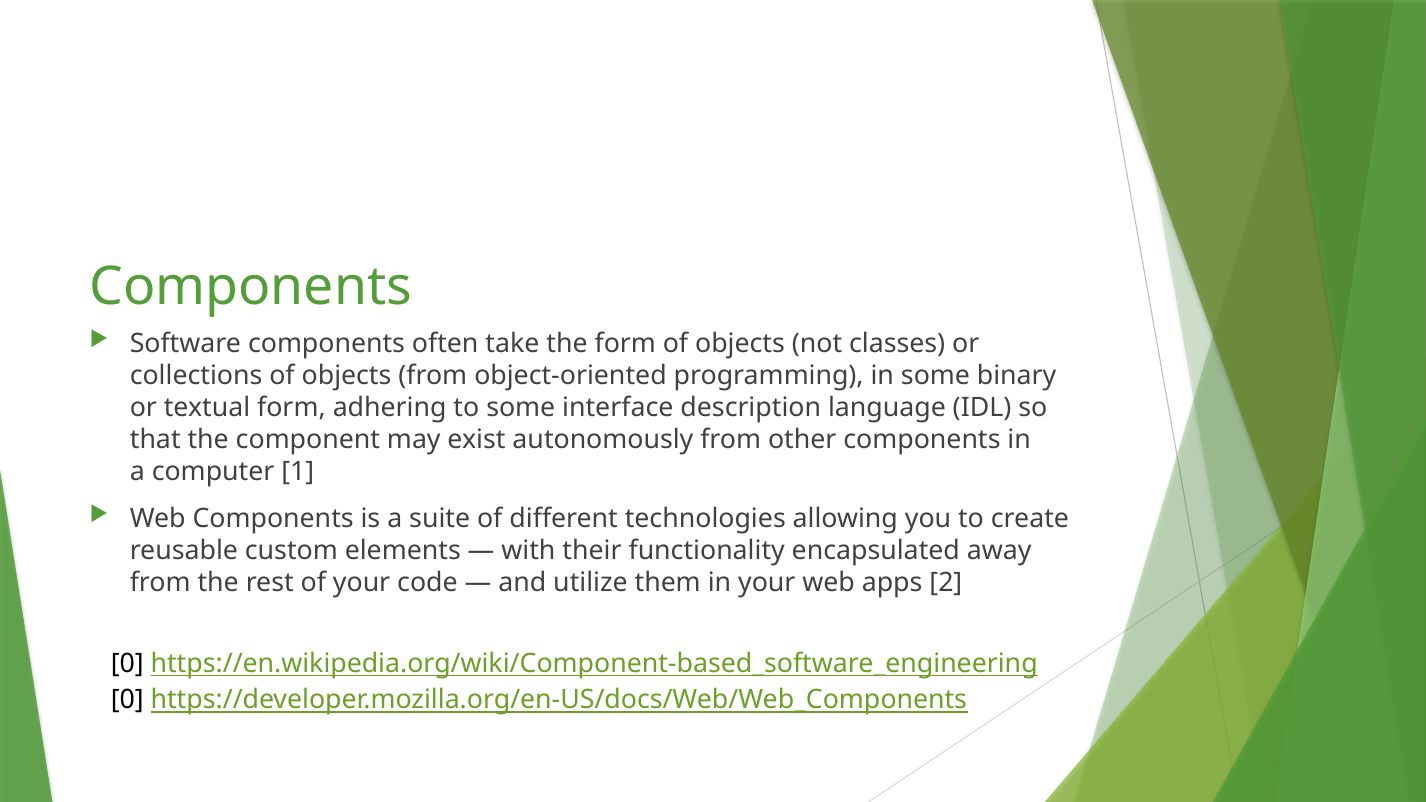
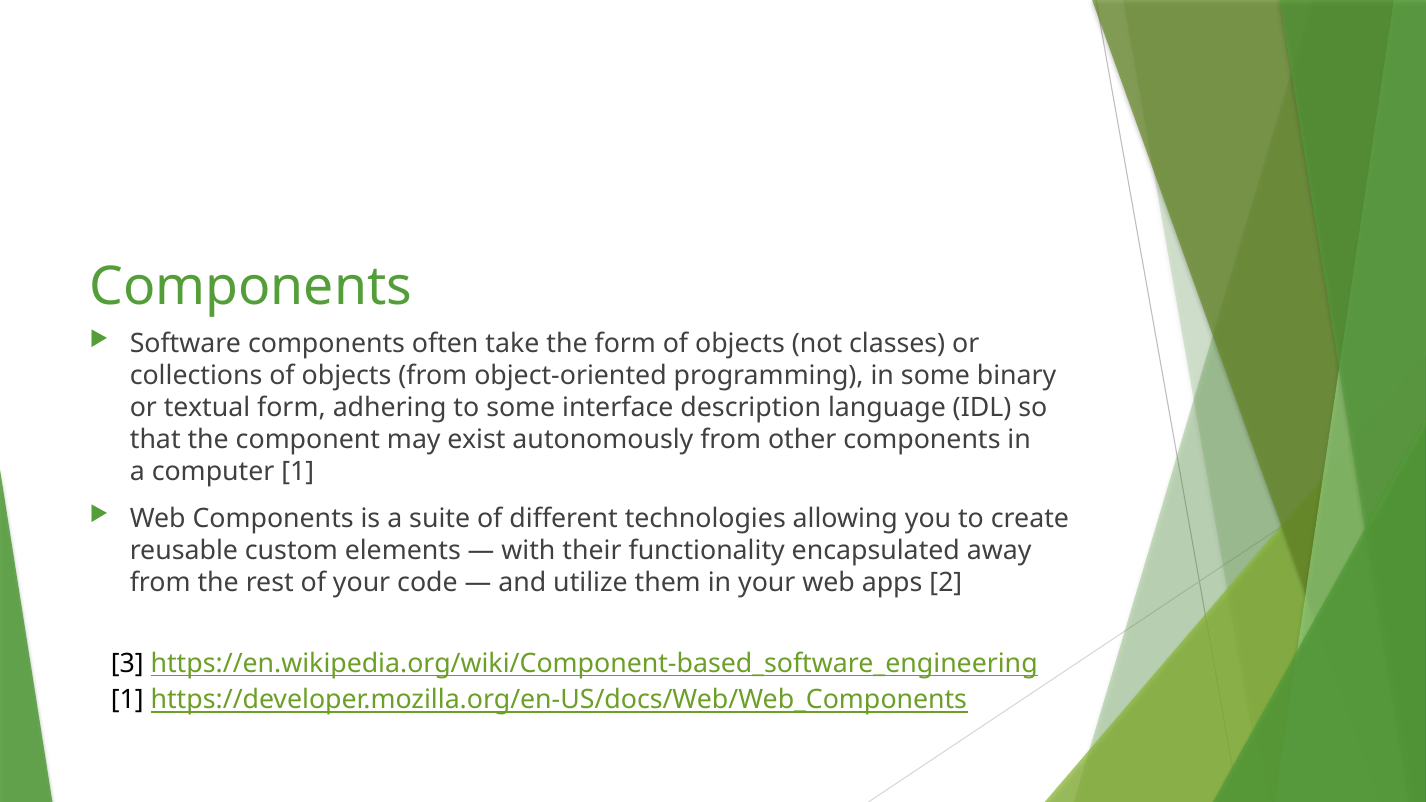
0: 0 -> 3 (127, 664)
0: 0 -> 1 (127, 700)
